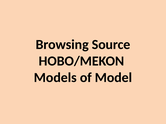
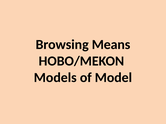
Source: Source -> Means (111, 45)
